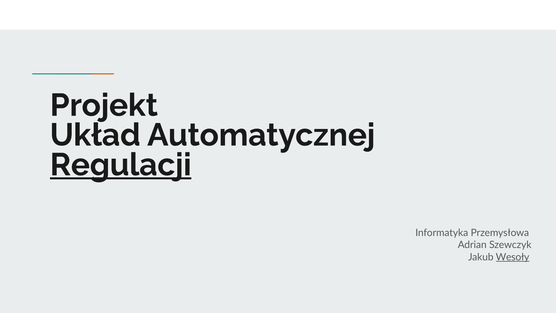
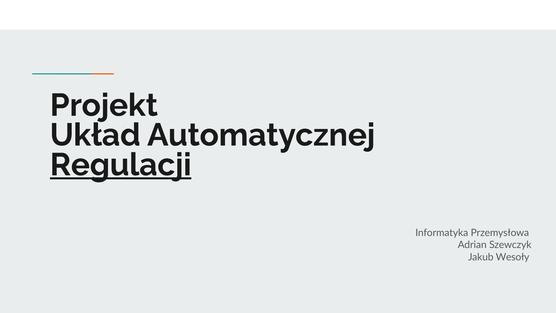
Wesoły underline: present -> none (513, 257)
